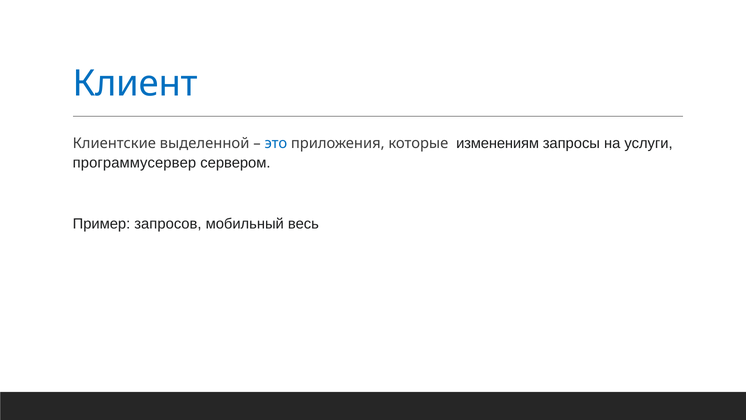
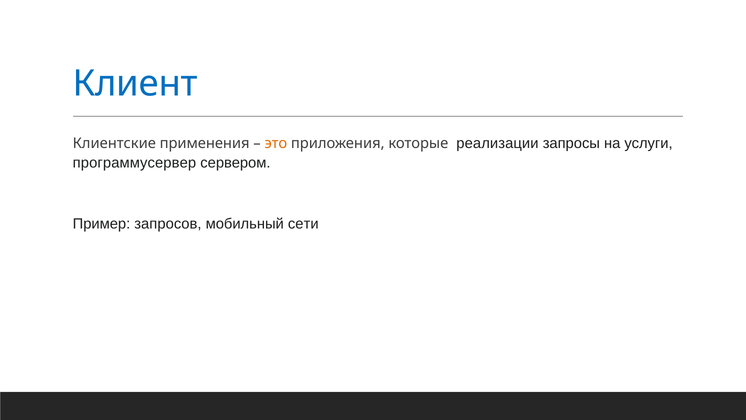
выделенной: выделенной -> применения (205, 143)
это colour: blue -> orange (276, 143)
изменениям: изменениям -> реализации (497, 143)
весь: весь -> сети (303, 224)
